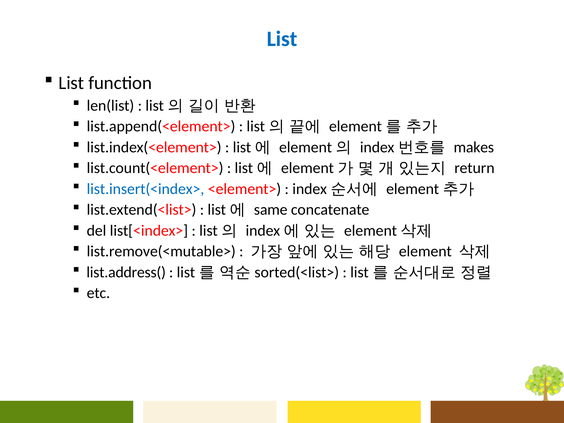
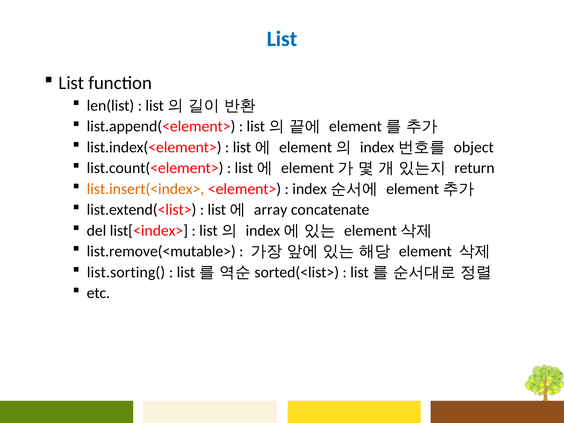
makes: makes -> object (474, 147)
list.insert(<index> colour: blue -> orange (146, 189)
same: same -> array (271, 210)
list.address(: list.address( -> list.sorting( (126, 272)
